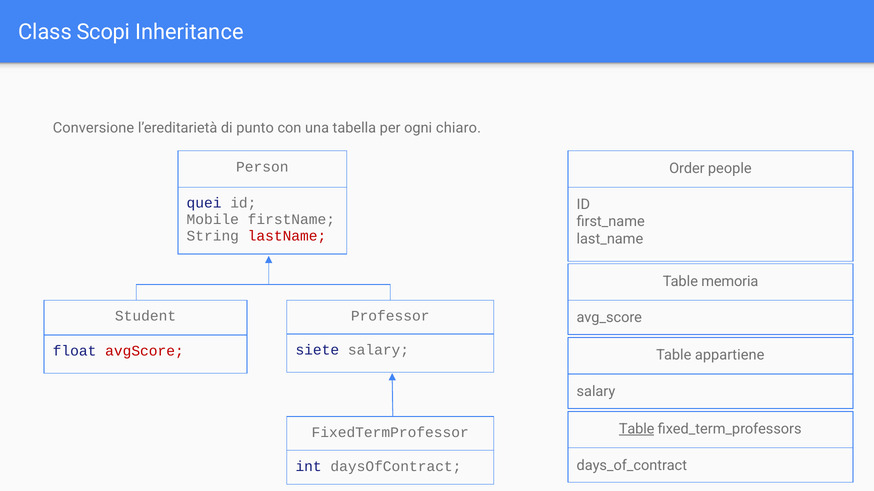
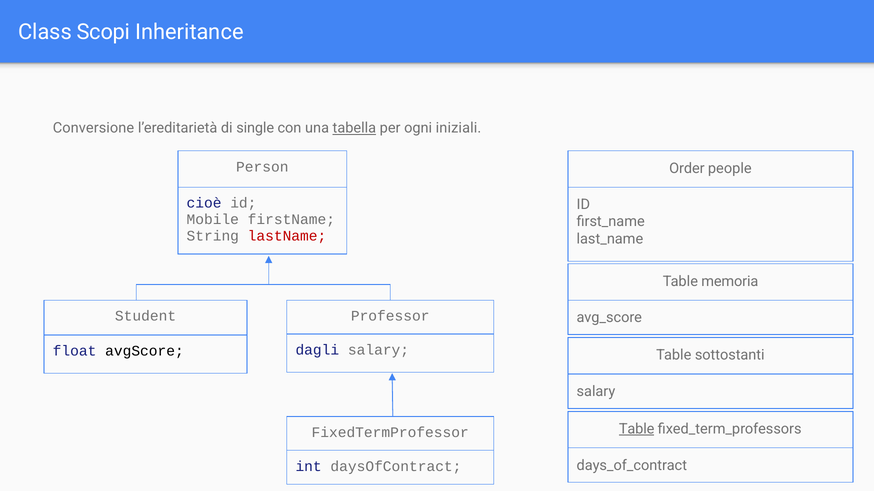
punto: punto -> single (255, 128)
tabella underline: none -> present (354, 128)
chiaro: chiaro -> iniziali (459, 128)
quei: quei -> cioè (204, 203)
siete: siete -> dagli (317, 350)
avgScore colour: red -> black (144, 351)
appartiene: appartiene -> sottostanti (730, 355)
